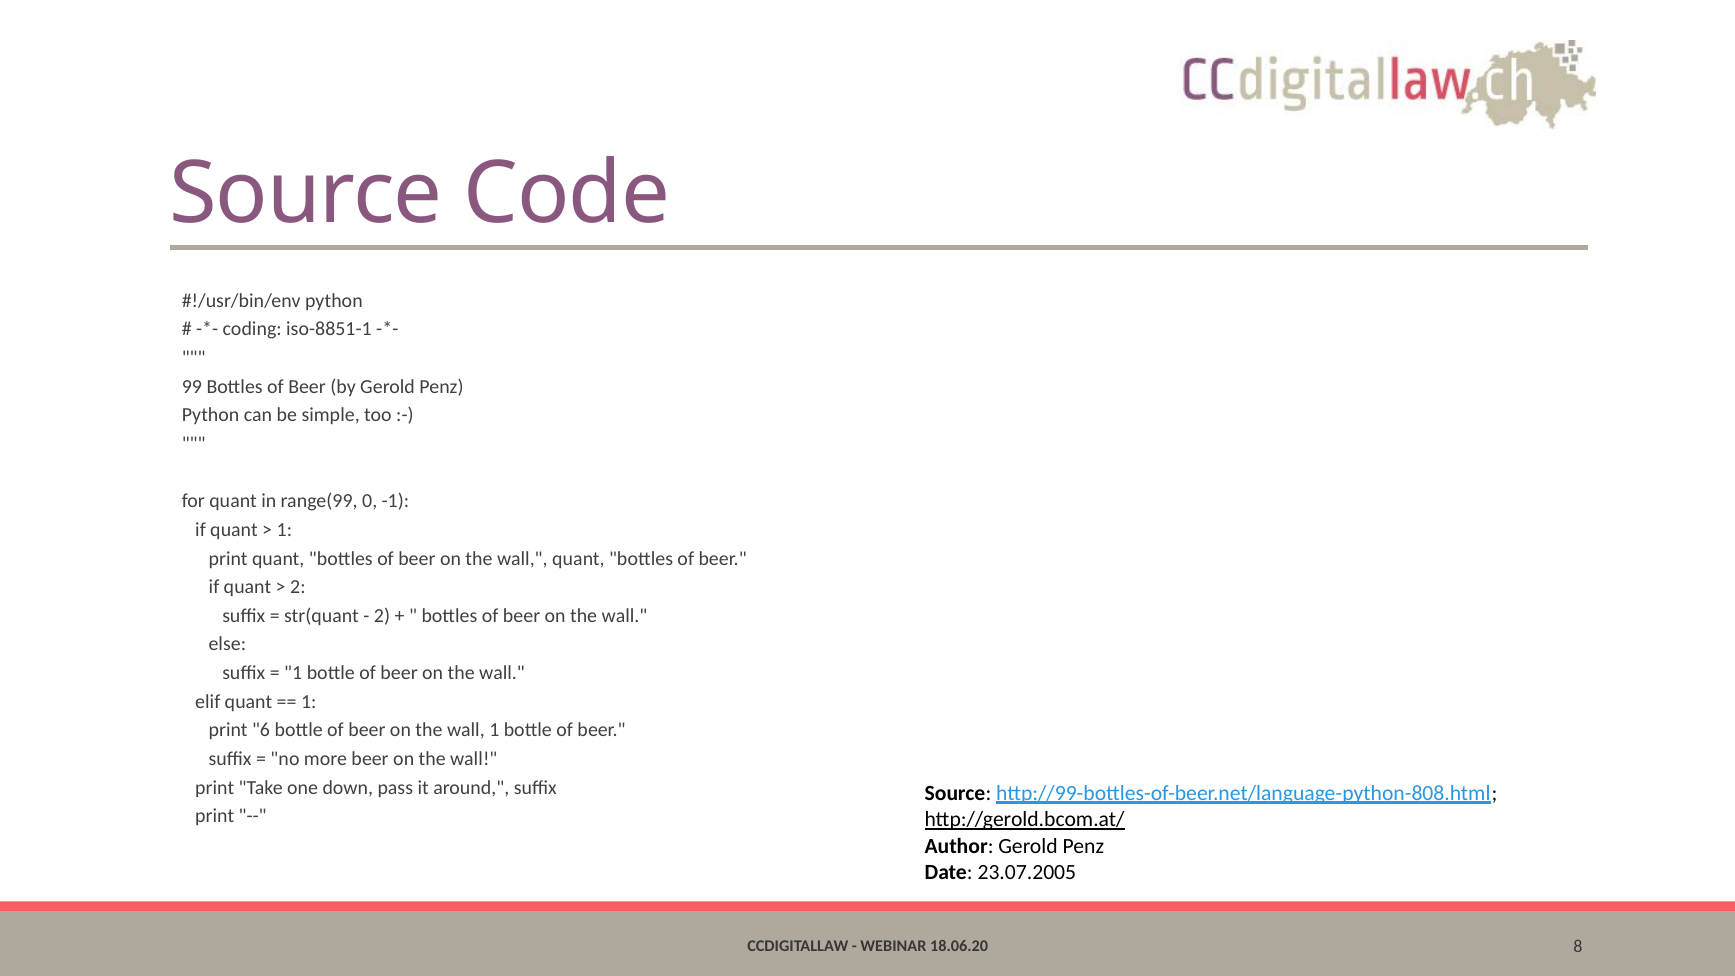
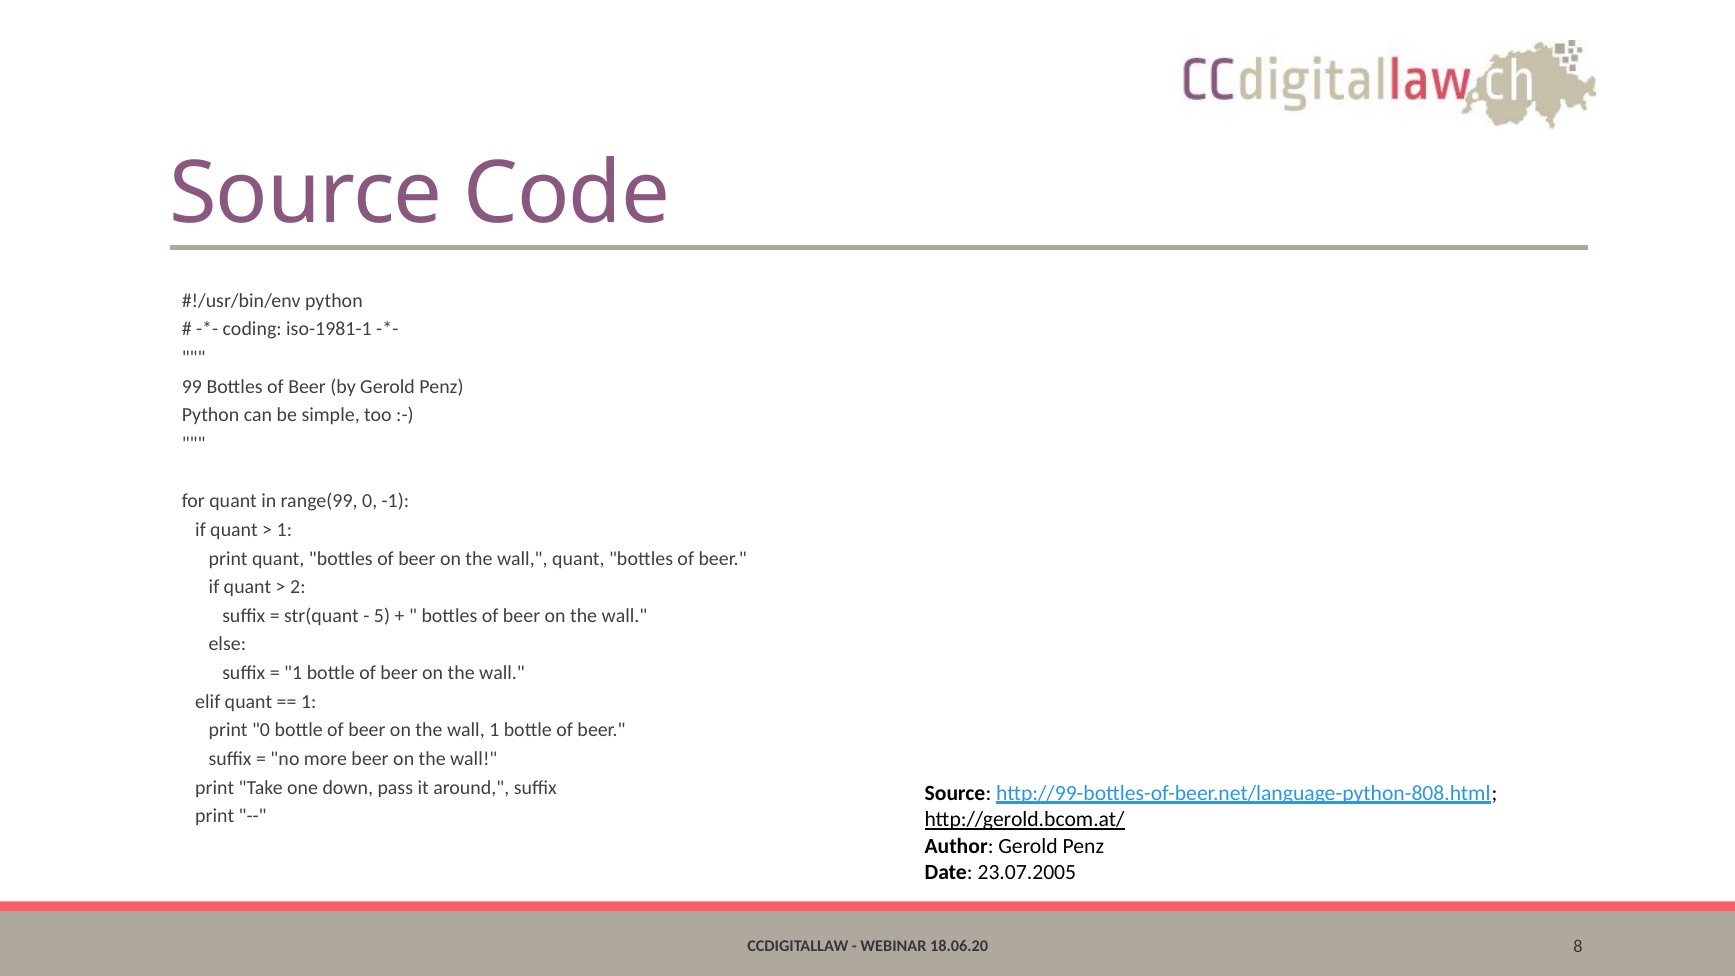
iso-8851-1: iso-8851-1 -> iso-1981-1 (329, 329)
2: 2 -> 5 (382, 616)
print 6: 6 -> 0 (261, 730)
